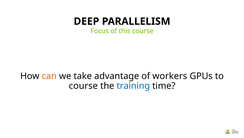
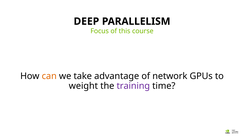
workers: workers -> network (170, 76)
course: course -> weight (83, 86)
training colour: blue -> purple (133, 86)
